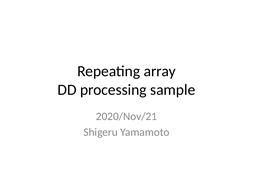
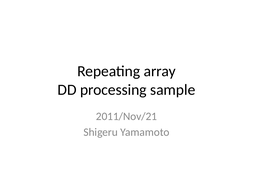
2020/Nov/21: 2020/Nov/21 -> 2011/Nov/21 (126, 116)
